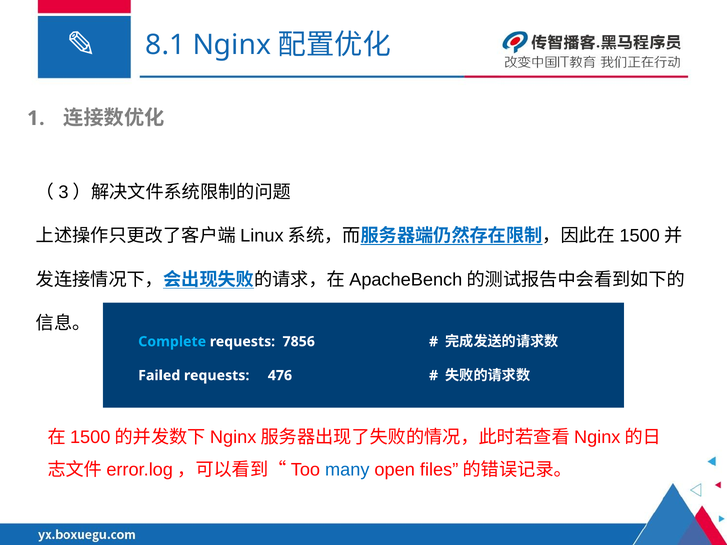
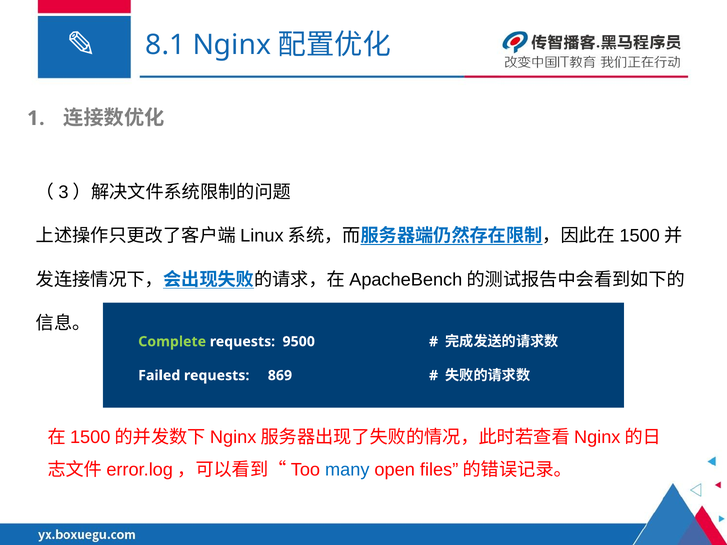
Complete colour: light blue -> light green (172, 342)
7856: 7856 -> 9500 (299, 342)
476: 476 -> 869 (280, 376)
